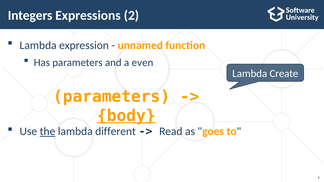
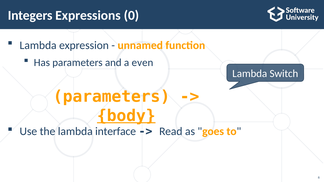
2: 2 -> 0 (131, 15)
Create: Create -> Switch (284, 74)
the underline: present -> none (47, 132)
different: different -> interface (116, 132)
